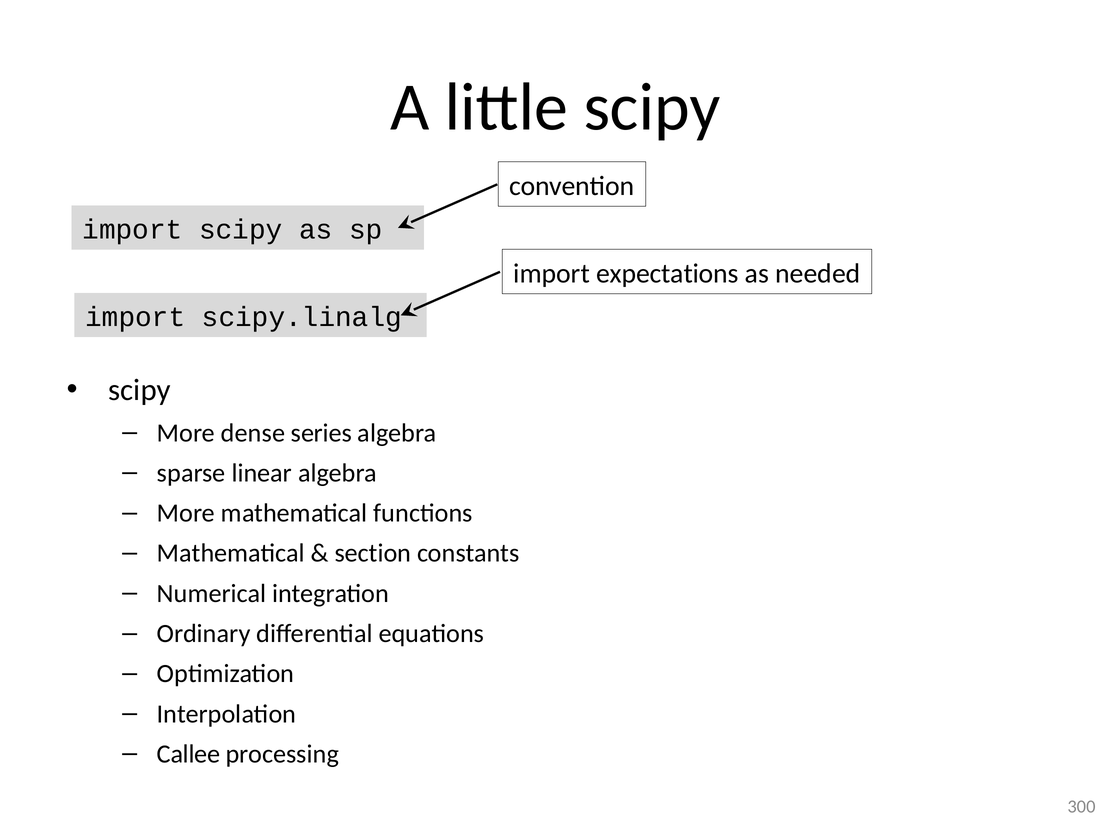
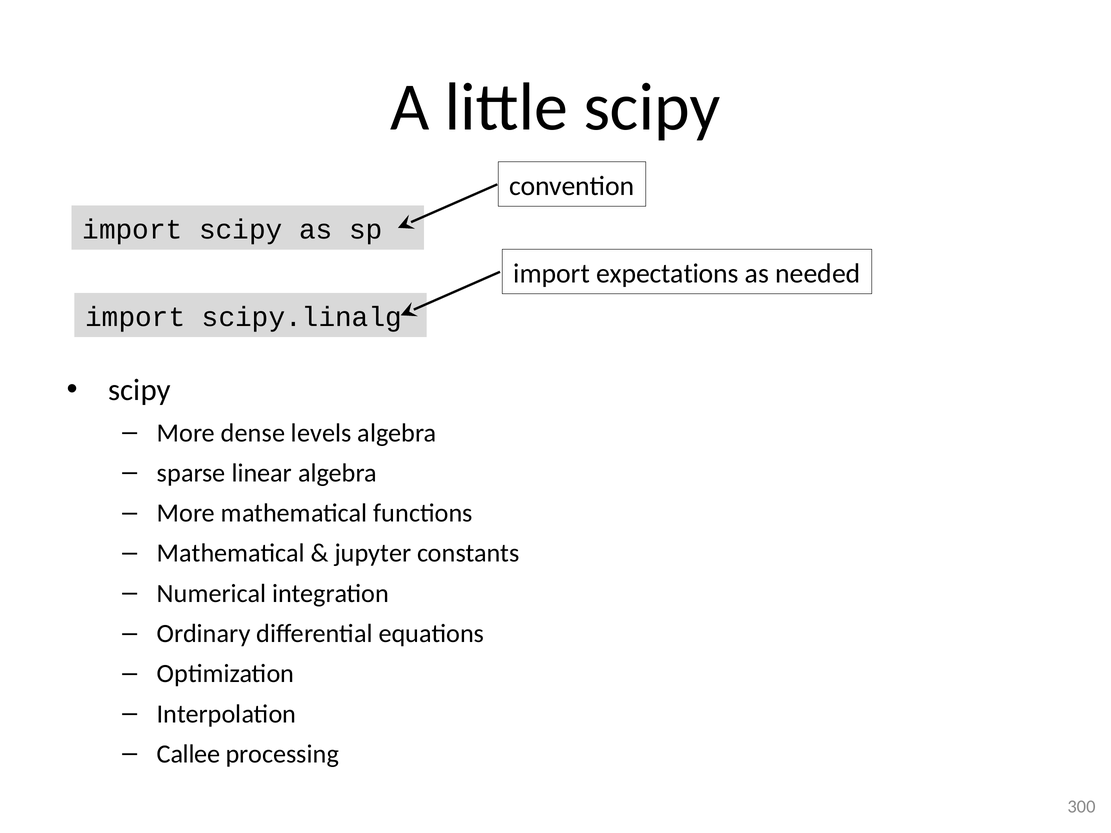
series: series -> levels (321, 433)
section: section -> jupyter (373, 553)
